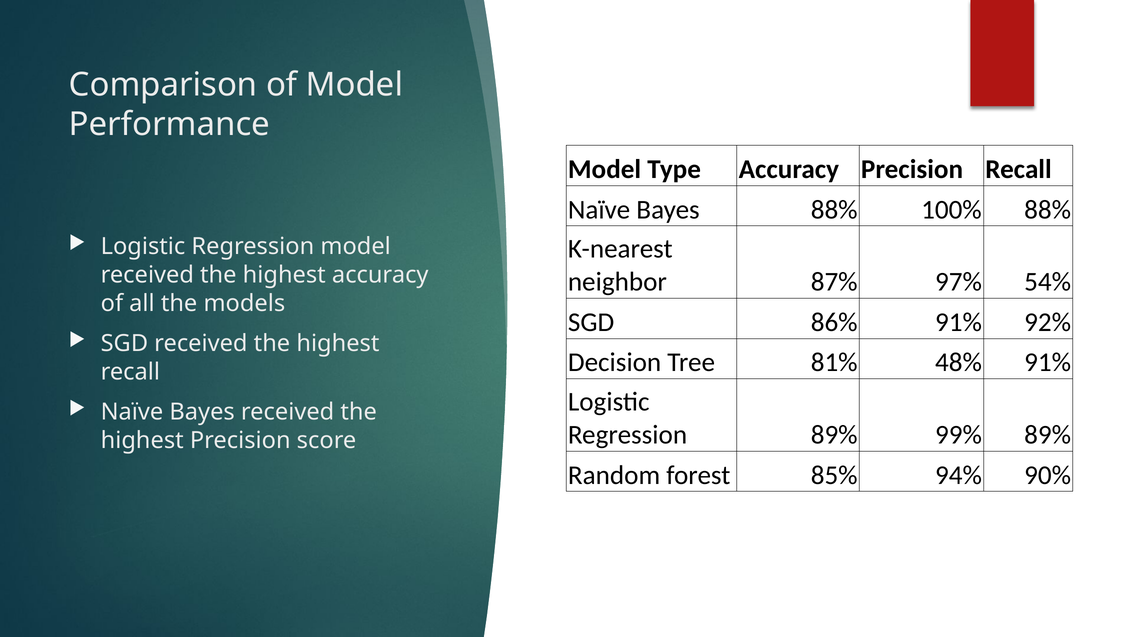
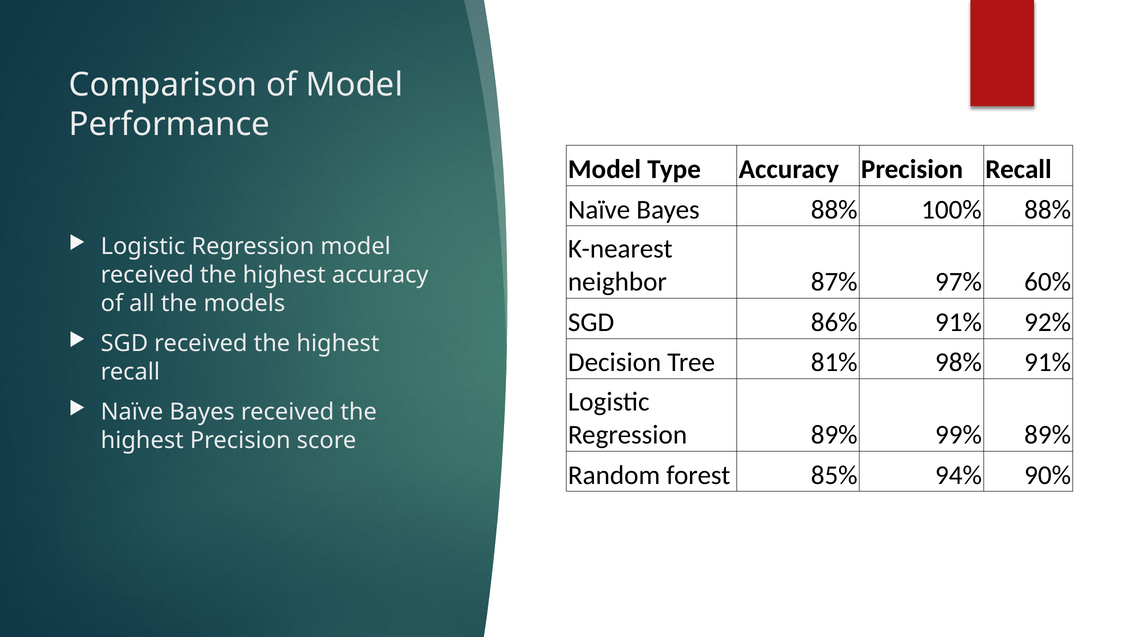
54%: 54% -> 60% (1048, 282)
48%: 48% -> 98% (958, 363)
